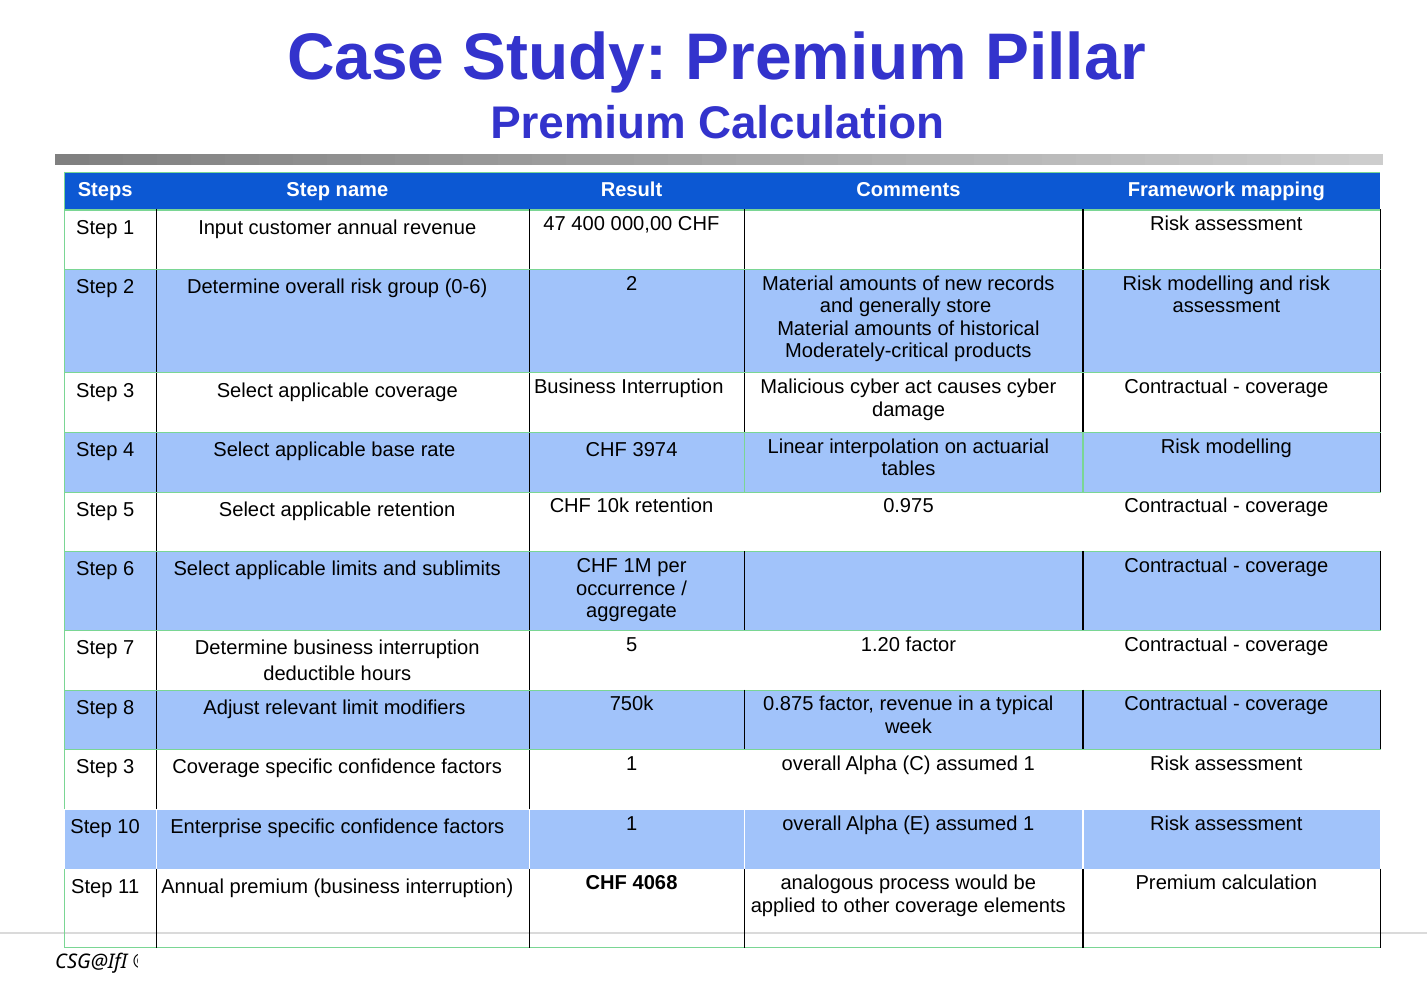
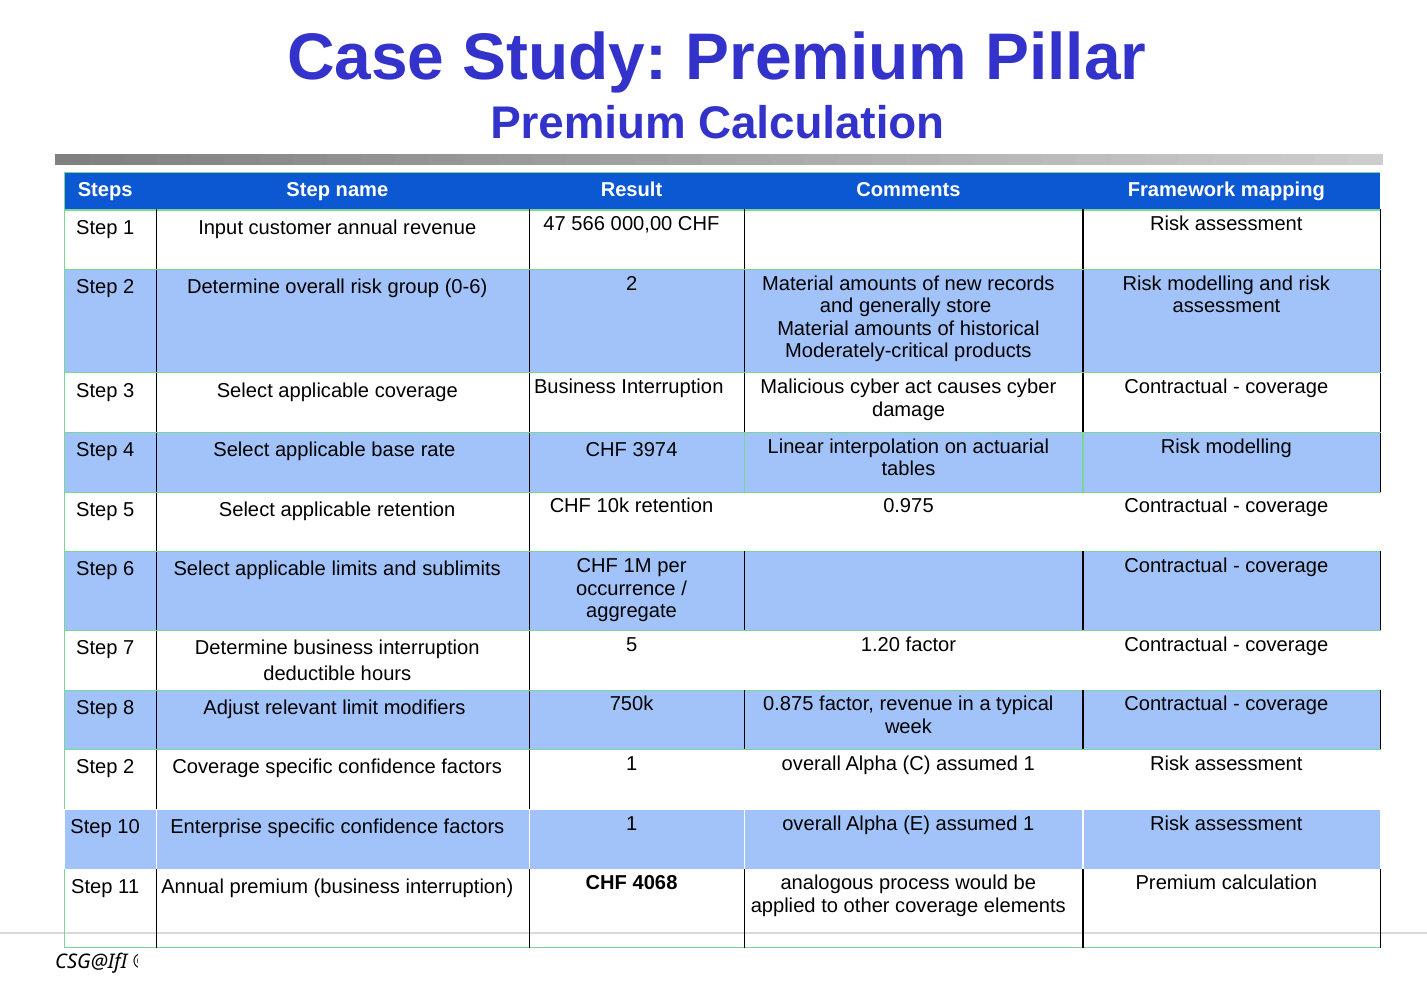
400: 400 -> 566 (588, 224)
3: 3 -> 2 (129, 767)
